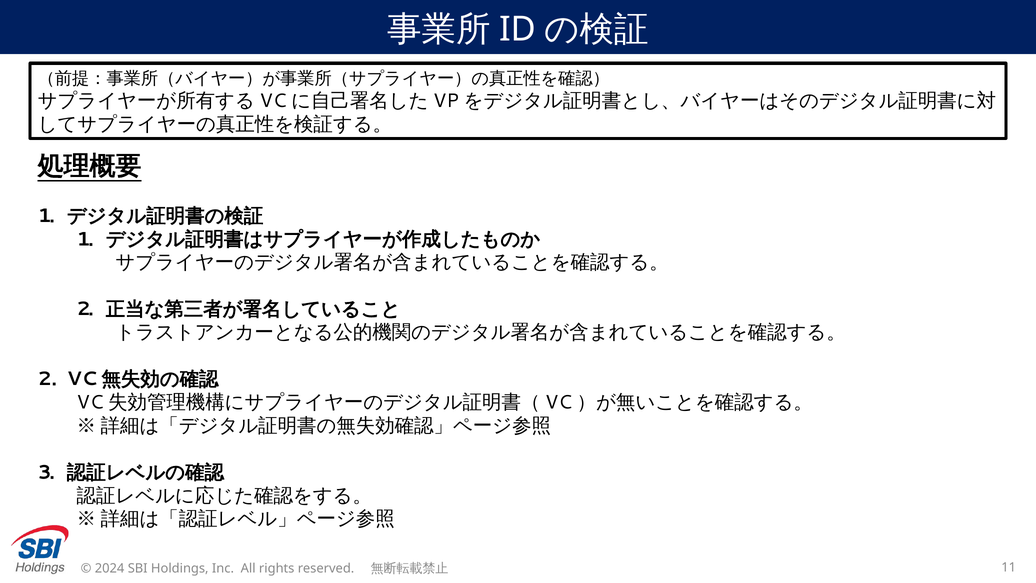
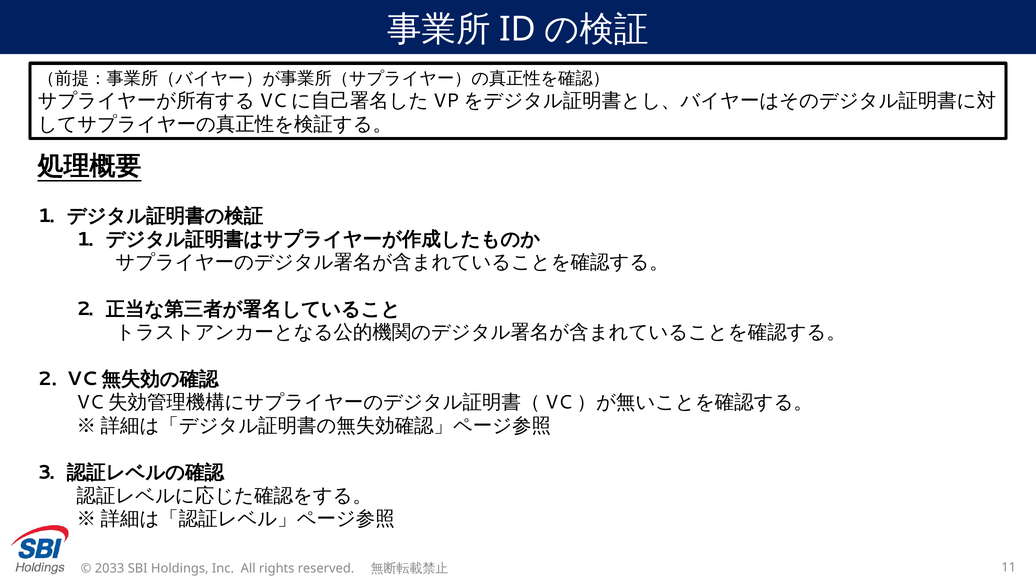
2024: 2024 -> 2033 (110, 568)
